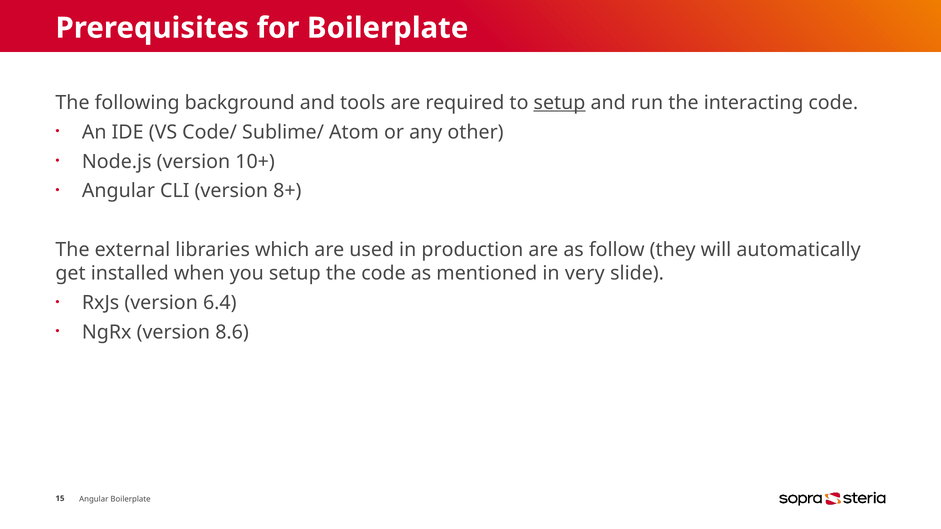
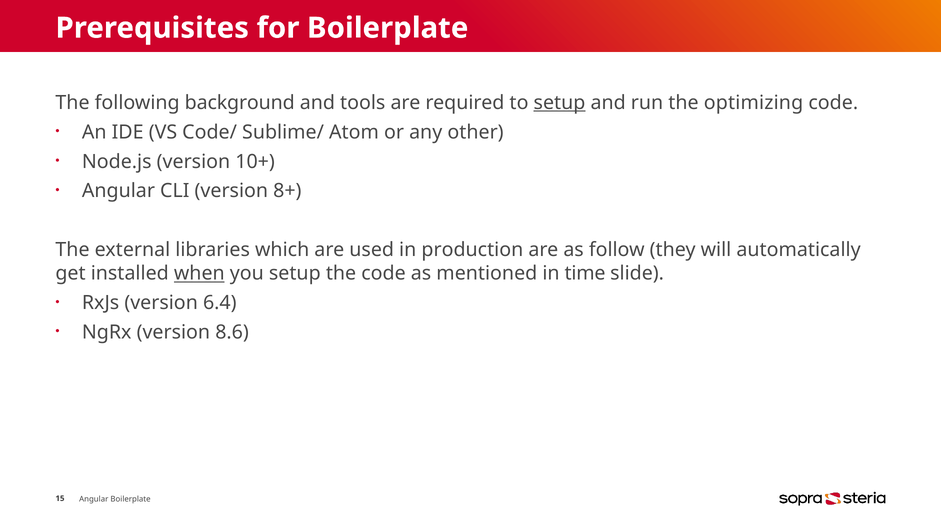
interacting: interacting -> optimizing (754, 103)
when underline: none -> present (199, 274)
very: very -> time (585, 274)
